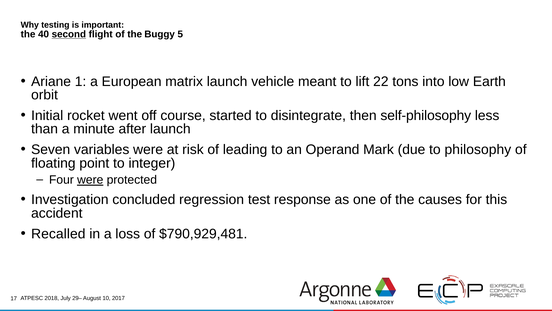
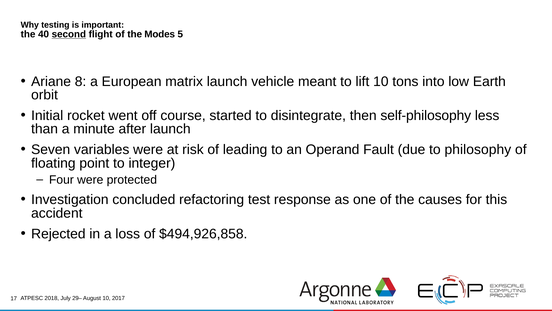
Buggy: Buggy -> Modes (160, 34)
1: 1 -> 8 (81, 81)
lift 22: 22 -> 10 (381, 81)
Mark: Mark -> Fault (379, 150)
were underline: present -> none (90, 180)
regression: regression -> refactoring (212, 199)
Recalled: Recalled -> Rejected (58, 234)
$790,929,481: $790,929,481 -> $494,926,858 (203, 234)
